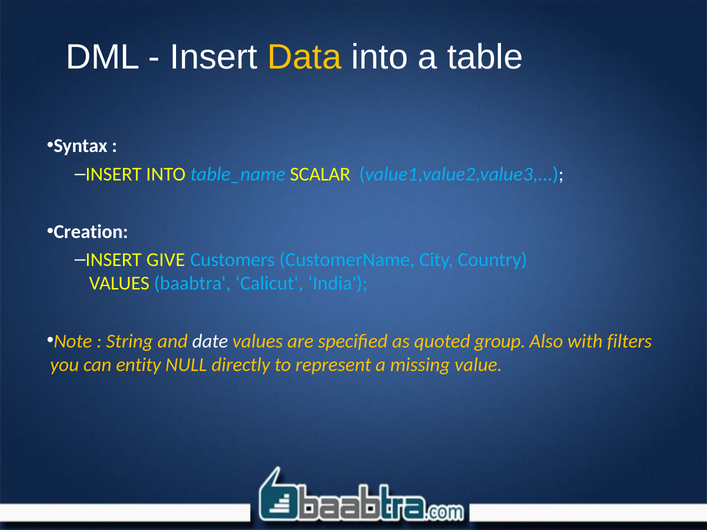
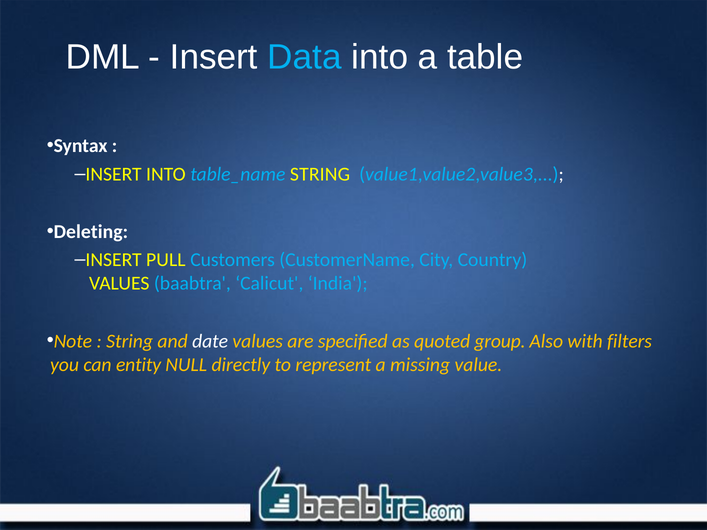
Data colour: yellow -> light blue (305, 57)
table_name SCALAR: SCALAR -> STRING (320, 174)
Creation: Creation -> Deleting (91, 232)
GIVE: GIVE -> PULL (166, 260)
